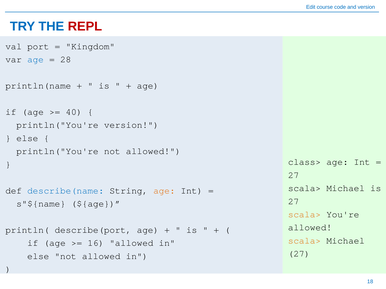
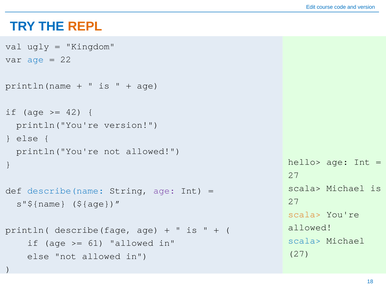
REPL colour: red -> orange (85, 27)
port: port -> ugly (38, 46)
28: 28 -> 22 (66, 60)
40: 40 -> 42 (74, 112)
class>: class> -> hello> (304, 162)
age colour: orange -> purple (164, 191)
describe(port: describe(port -> describe(fage (93, 230)
scala> colour: orange -> blue (304, 241)
16: 16 -> 61 (96, 243)
